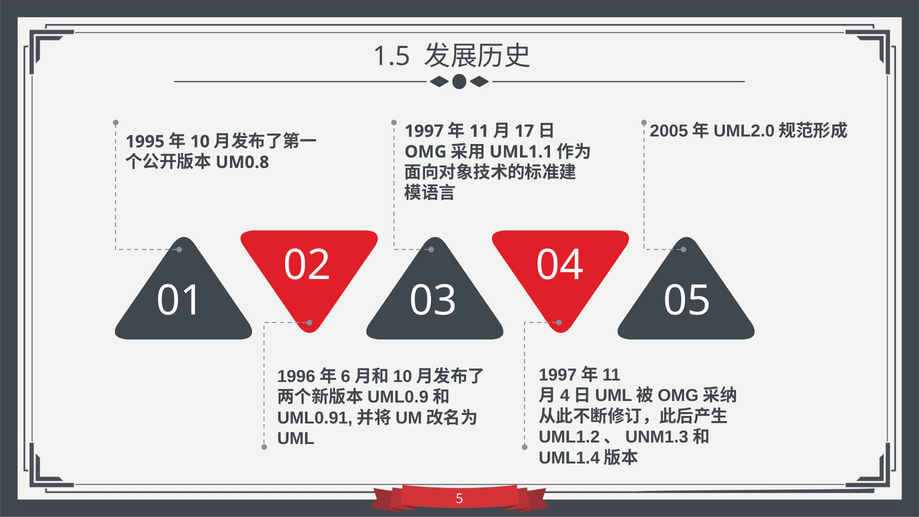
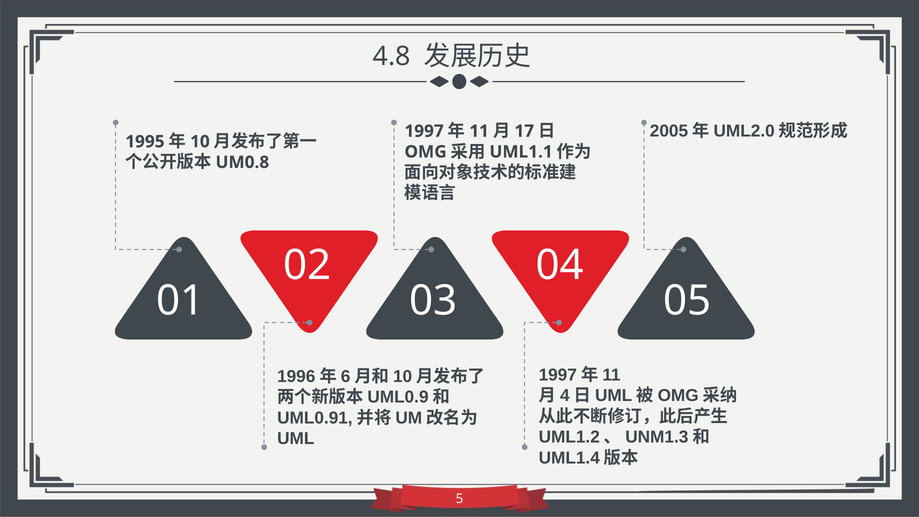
1.5: 1.5 -> 4.8 (392, 56)
